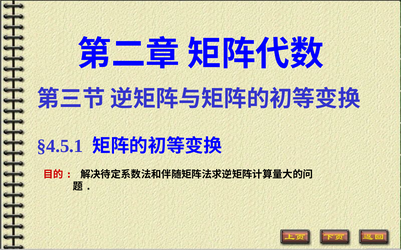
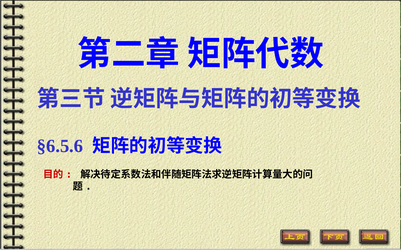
§4.5.1: §4.5.1 -> §6.5.6 (60, 147)
